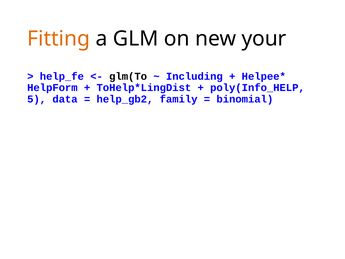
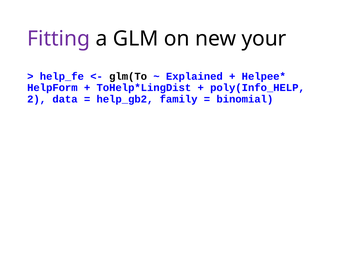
Fitting colour: orange -> purple (59, 39)
Including: Including -> Explained (194, 76)
5: 5 -> 2 (37, 99)
